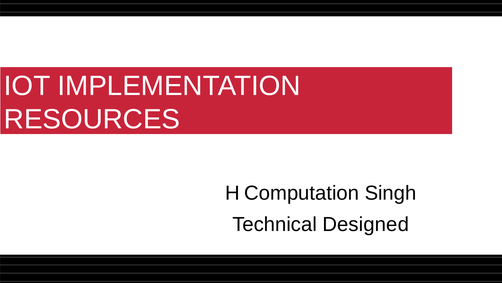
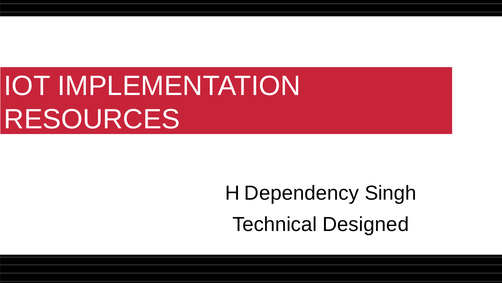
Computation: Computation -> Dependency (302, 193)
